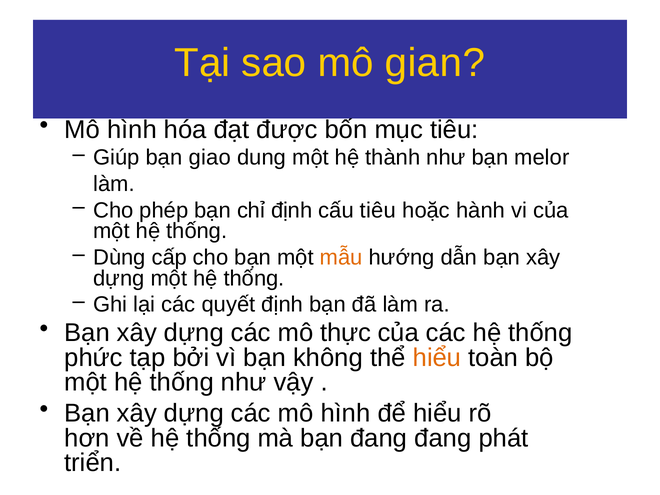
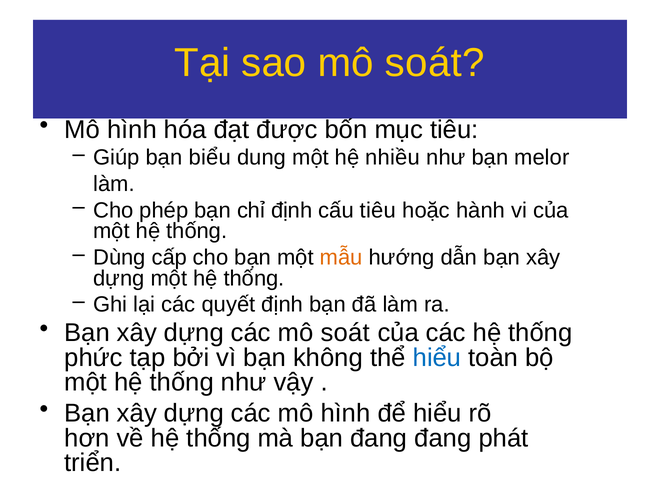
sao mô gian: gian -> soát (435, 63)
giao: giao -> biểu (210, 158)
thành: thành -> nhiều (393, 158)
các mô thực: thực -> soát (345, 333)
hiểu colour: orange -> blue (437, 358)
